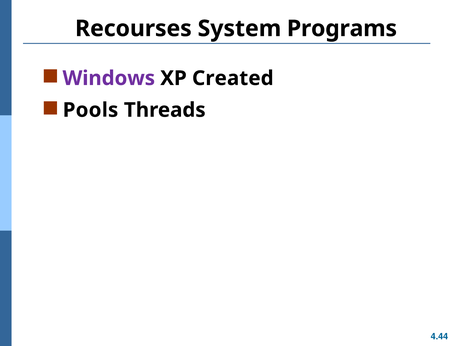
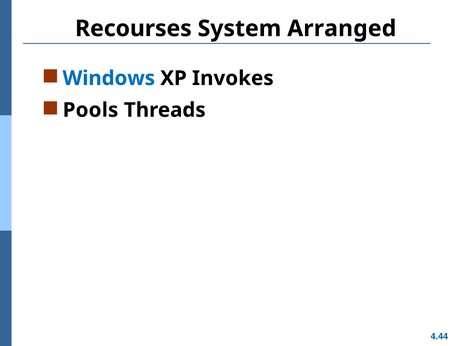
Programs: Programs -> Arranged (342, 29)
Windows colour: purple -> blue (109, 78)
Created: Created -> Invokes (233, 78)
